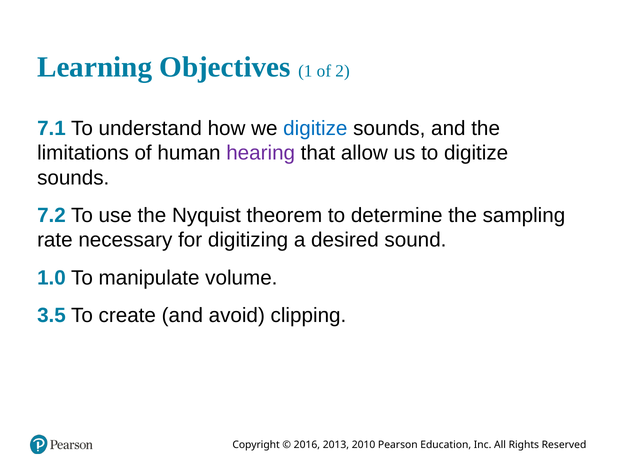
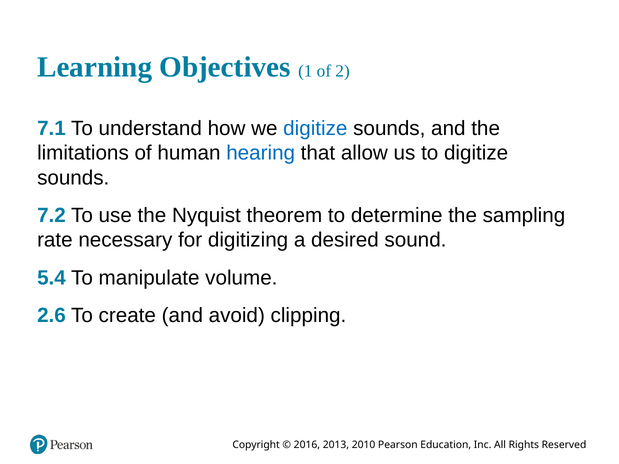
hearing colour: purple -> blue (261, 153)
1.0: 1.0 -> 5.4 (51, 278)
3.5: 3.5 -> 2.6 (51, 316)
